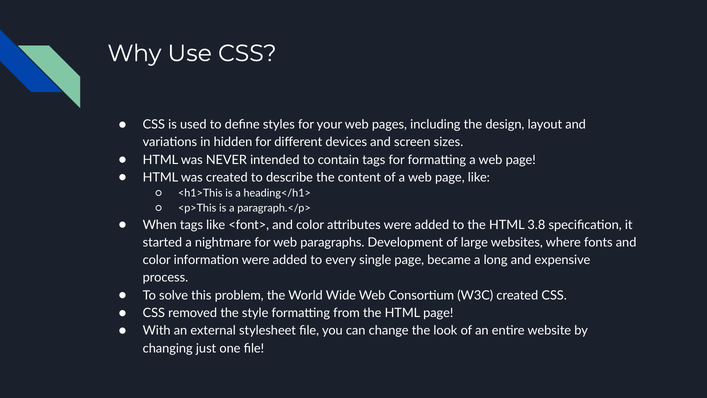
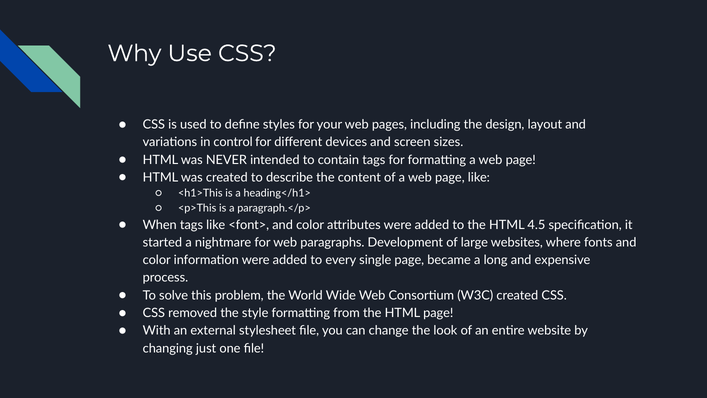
hidden: hidden -> control (233, 142)
3.8: 3.8 -> 4.5 (536, 225)
